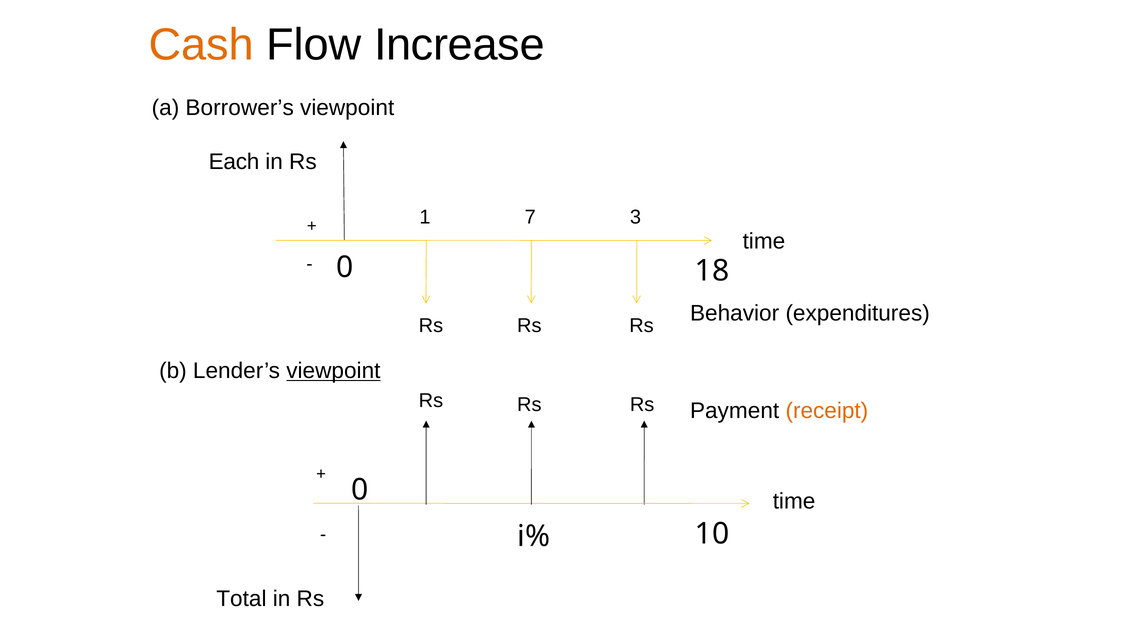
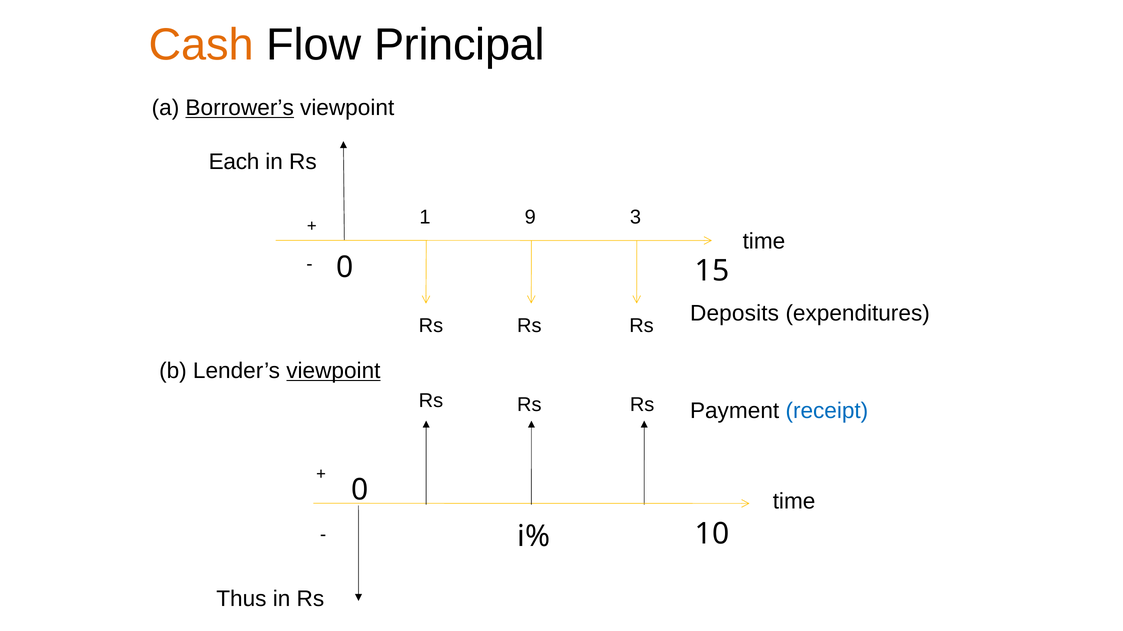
Increase: Increase -> Principal (459, 45)
Borrower’s underline: none -> present (240, 108)
7: 7 -> 9 (530, 217)
18: 18 -> 15 (712, 271)
Behavior: Behavior -> Deposits (735, 314)
receipt colour: orange -> blue (827, 411)
Total: Total -> Thus (241, 599)
